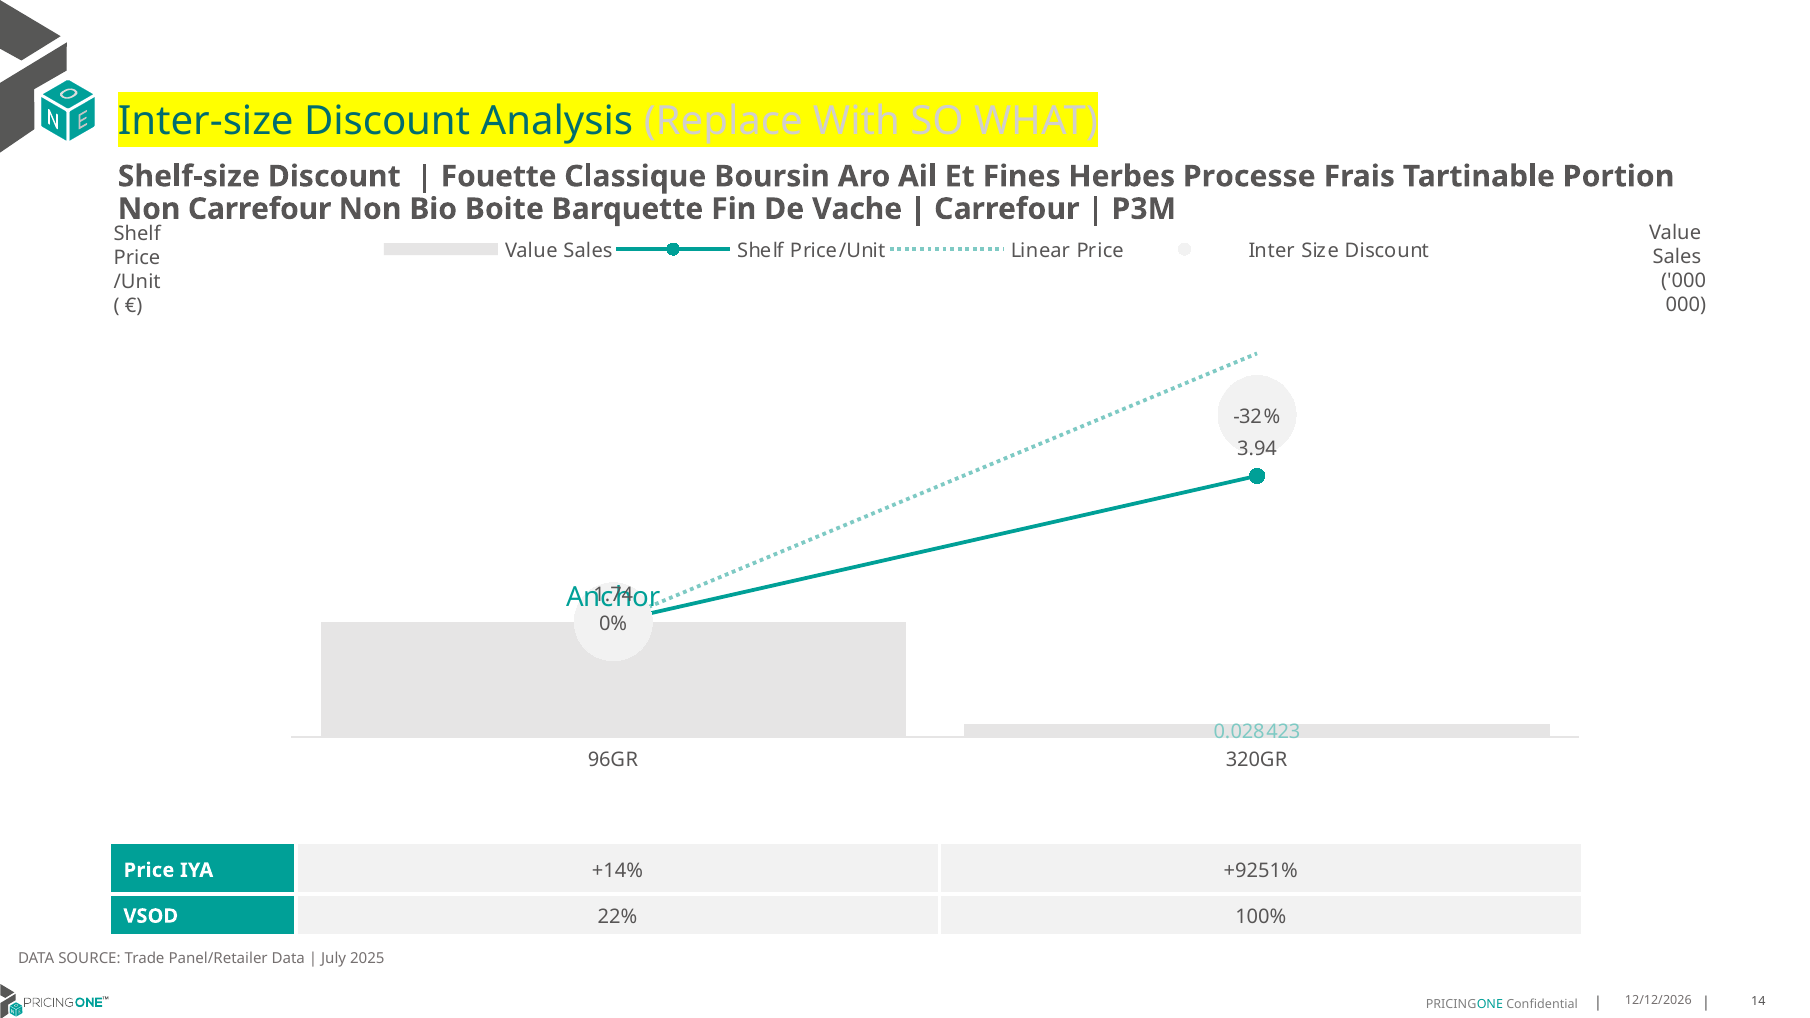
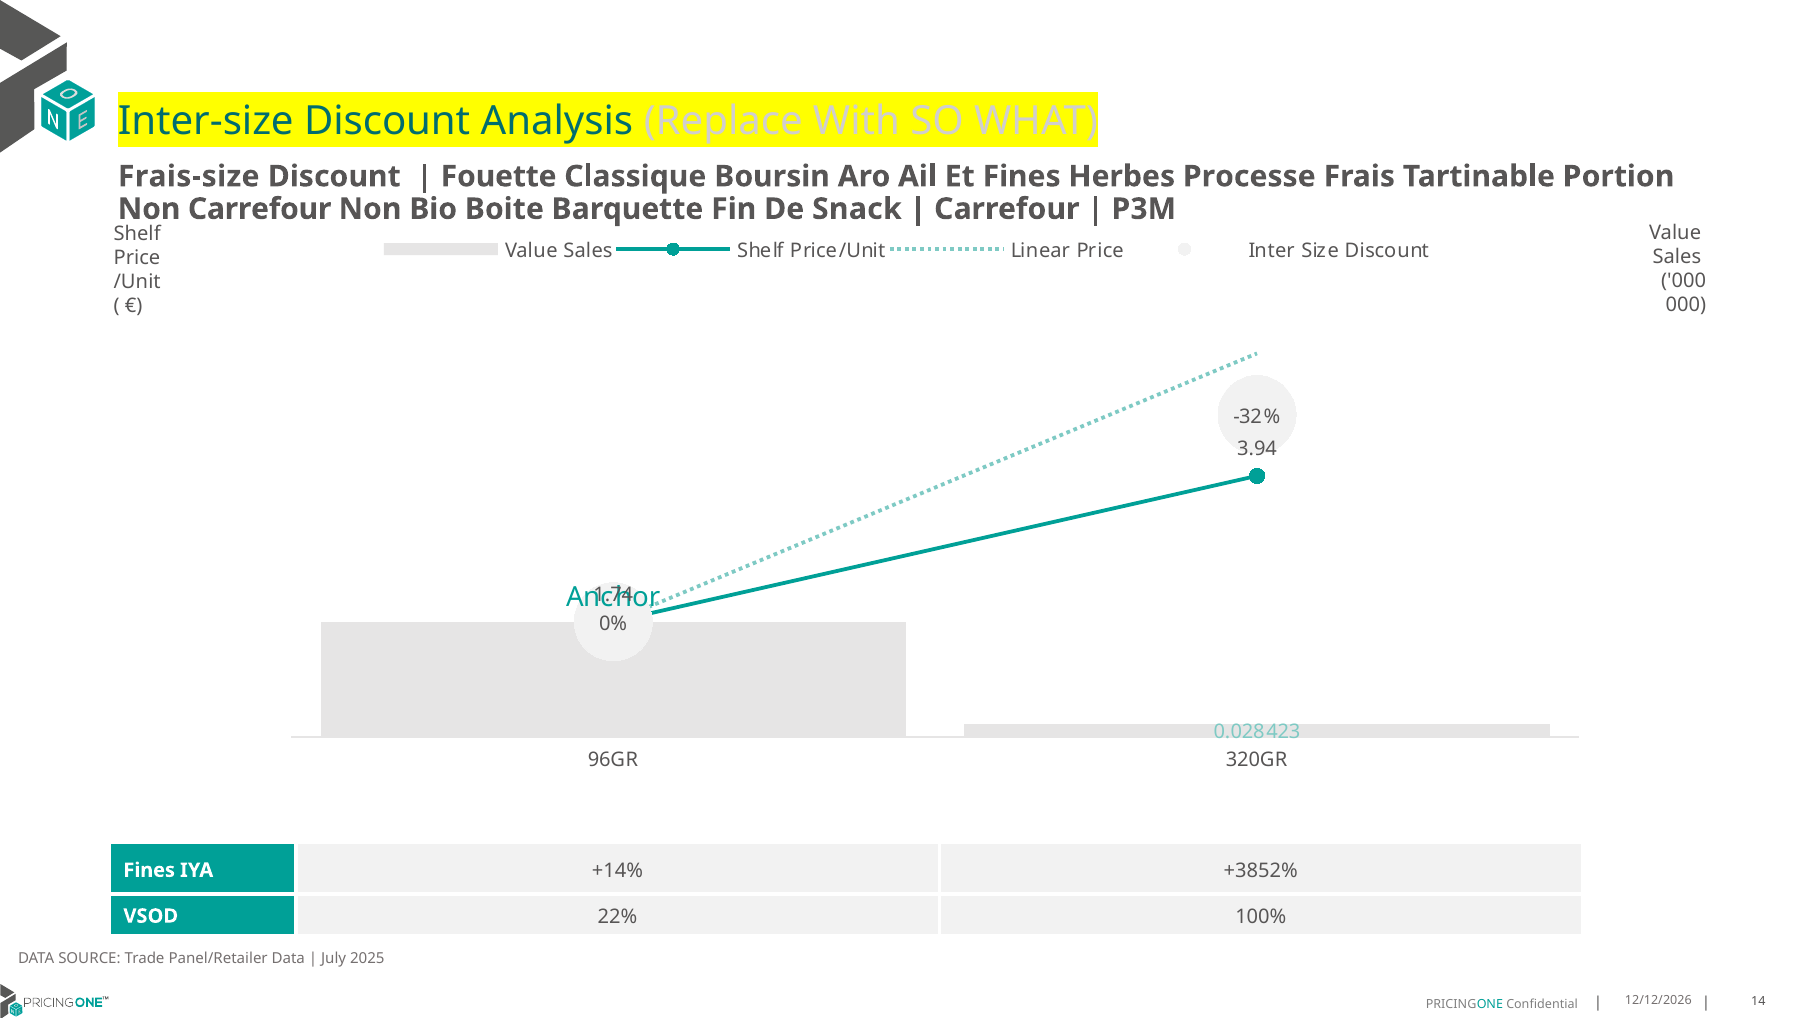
Shelf-size: Shelf-size -> Frais-size (189, 176)
Vache: Vache -> Snack (857, 209)
Price: Price -> Fines (149, 870)
+9251%: +9251% -> +3852% (1261, 871)
